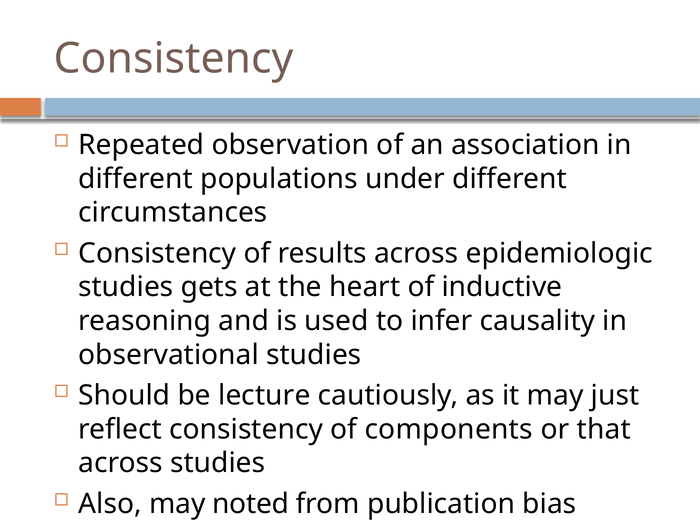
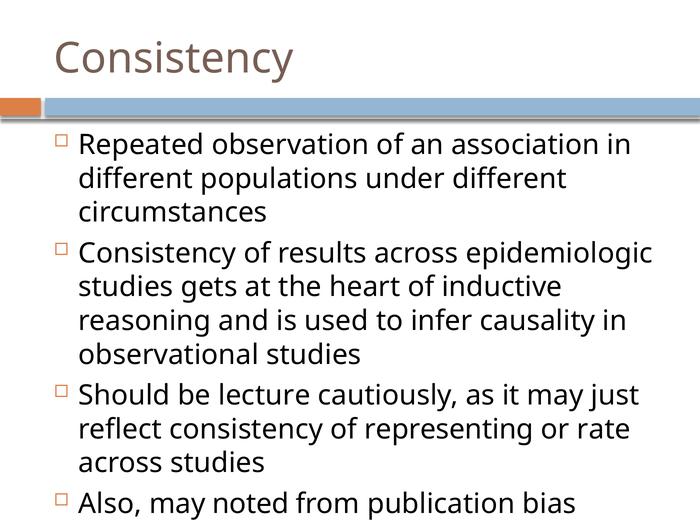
components: components -> representing (449, 429)
that: that -> rate (604, 429)
